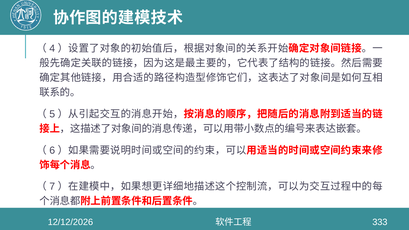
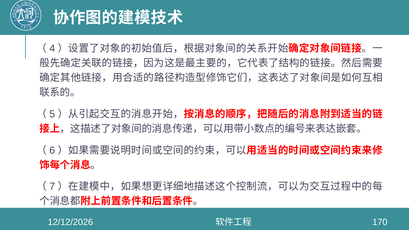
333: 333 -> 170 (380, 222)
